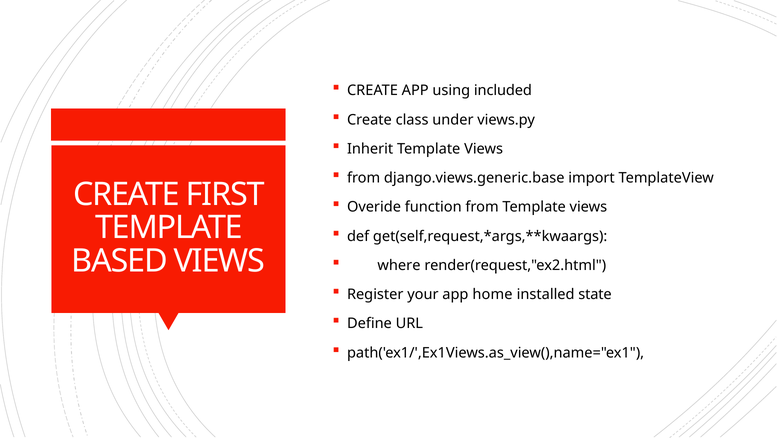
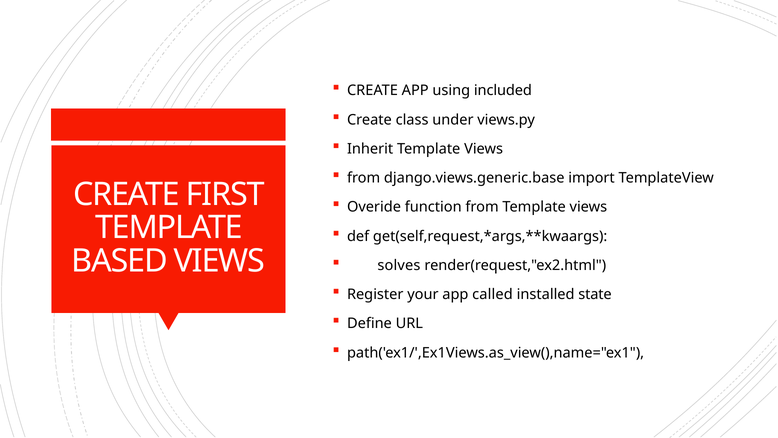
where: where -> solves (399, 265)
home: home -> called (493, 294)
